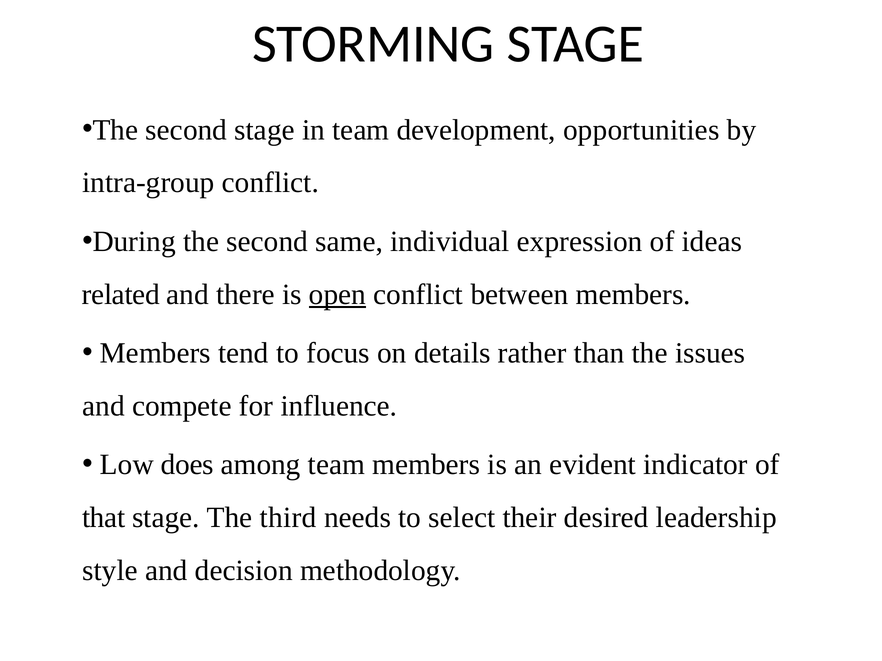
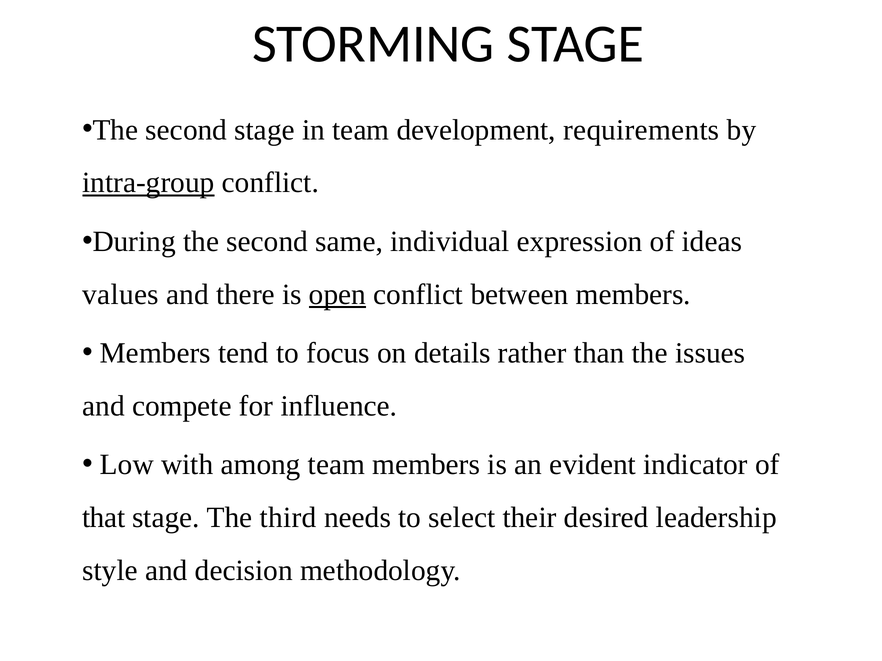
opportunities: opportunities -> requirements (641, 130)
intra-group underline: none -> present (148, 183)
related: related -> values (121, 295)
does: does -> with (187, 465)
